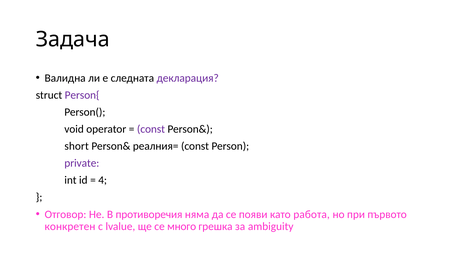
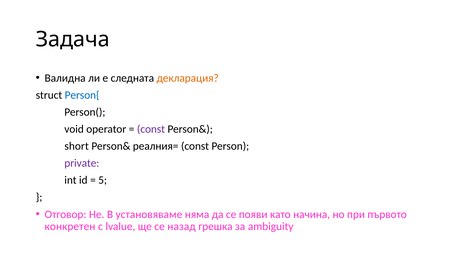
декларация colour: purple -> orange (188, 78)
Person{ colour: purple -> blue (82, 95)
4: 4 -> 5 (103, 180)
противоречия: противоречия -> установяваме (149, 215)
работа: работа -> начина (312, 215)
много: много -> назад (182, 227)
